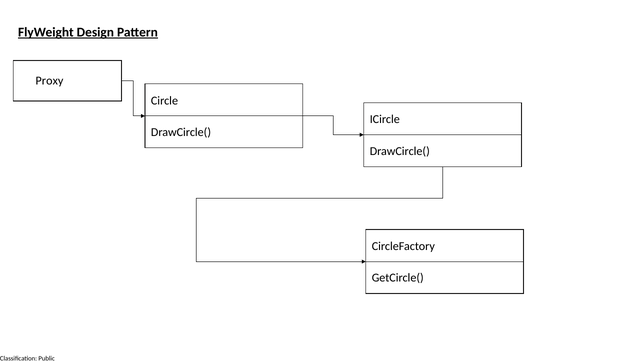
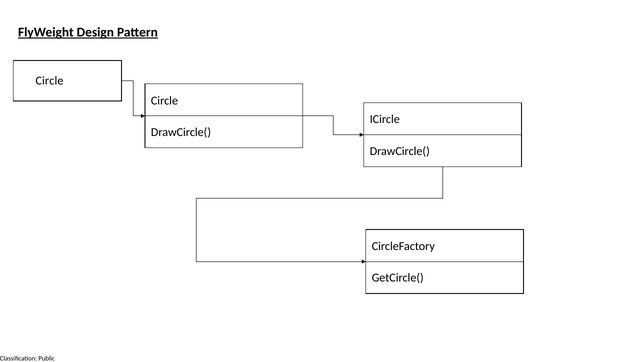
Proxy: Proxy -> Circle (49, 81)
